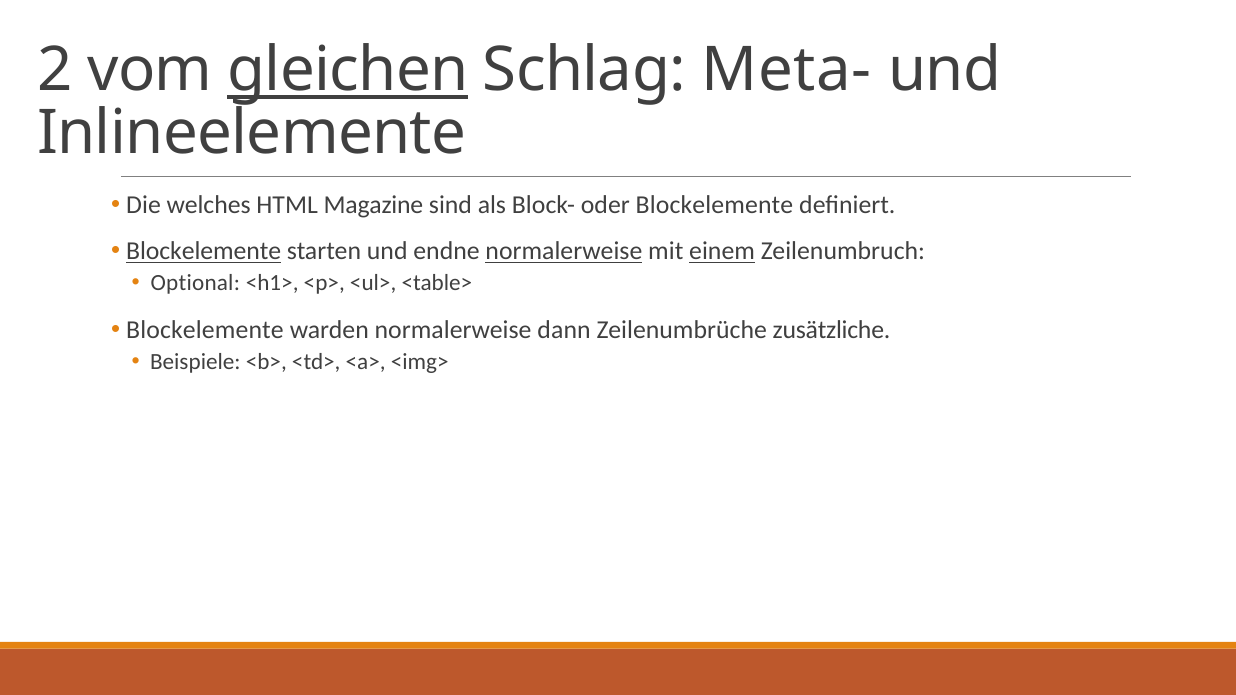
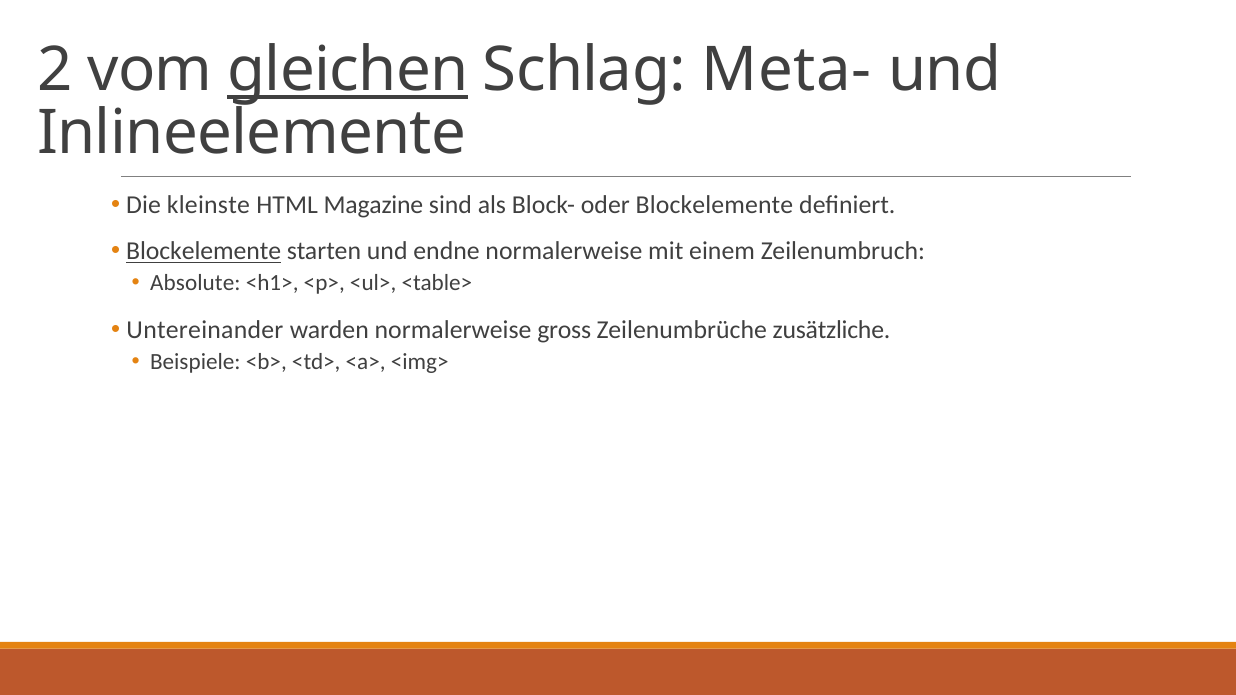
welches: welches -> kleinste (208, 206)
normalerweise underline: present -> none (564, 251)
einem underline: present -> none (722, 251)
Optional: Optional -> Absolute (195, 283)
Blockelemente: Blockelemente -> Untereinander (205, 330)
dann: dann -> gross (564, 330)
